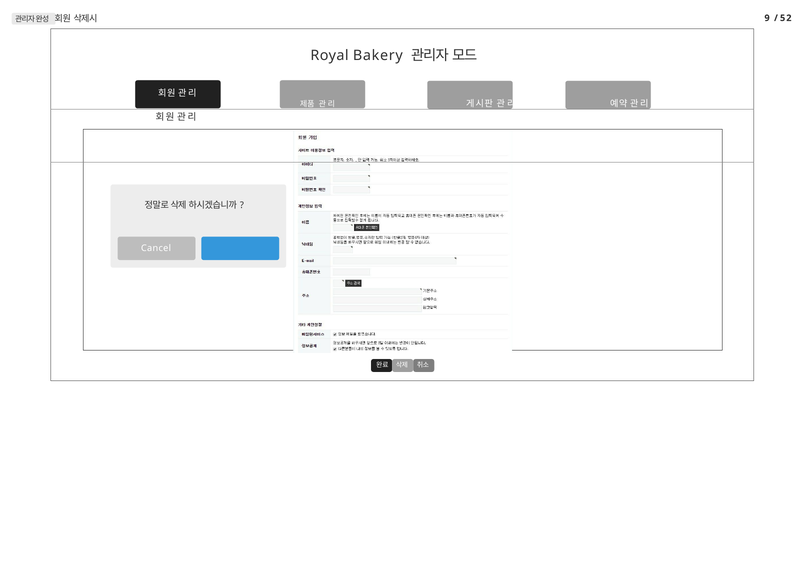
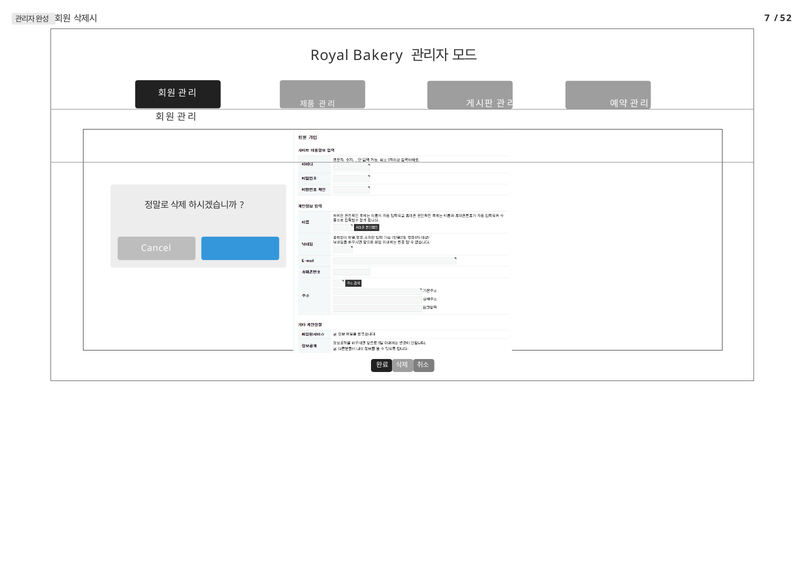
9: 9 -> 7 (767, 18)
